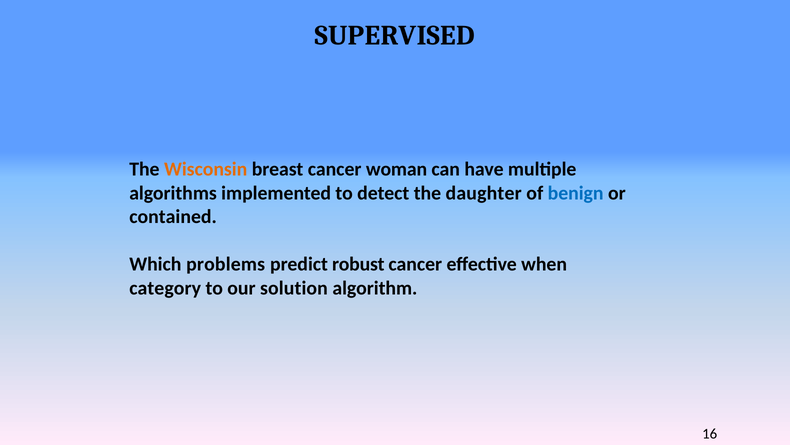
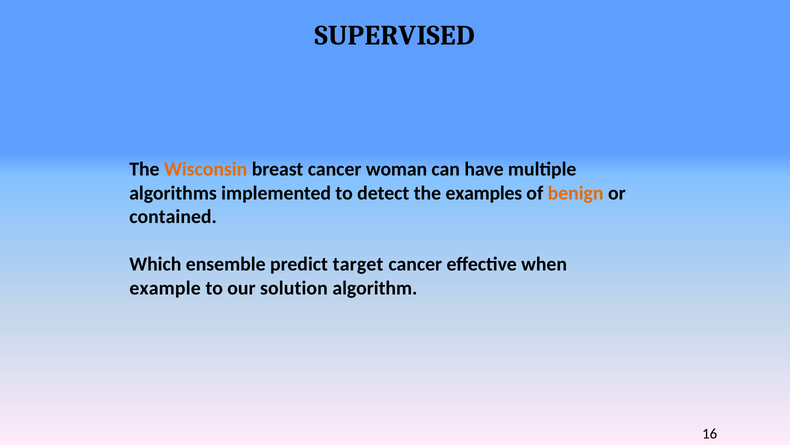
daughter: daughter -> examples (484, 193)
benign colour: blue -> orange (576, 193)
problems: problems -> ensemble (226, 264)
robust: robust -> target (358, 264)
category: category -> example (165, 288)
